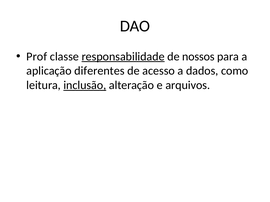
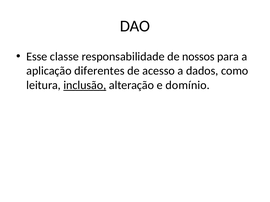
Prof: Prof -> Esse (37, 57)
responsabilidade underline: present -> none (123, 57)
arquivos: arquivos -> domínio (188, 85)
